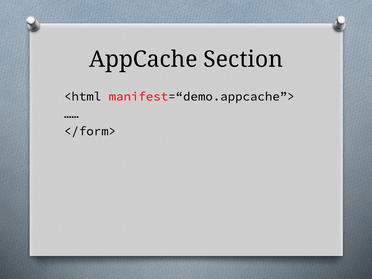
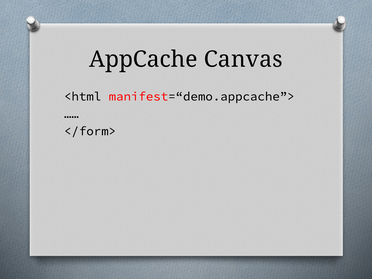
Section: Section -> Canvas (243, 59)
